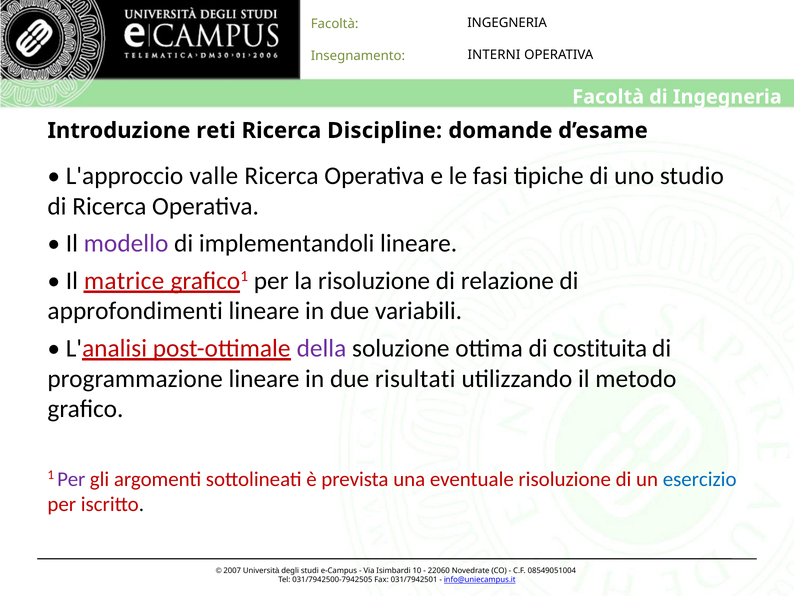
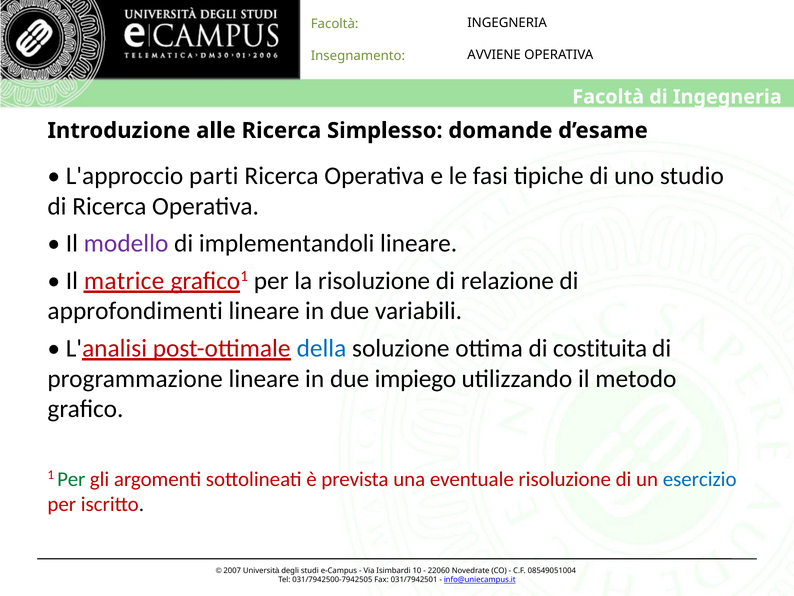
INTERNI: INTERNI -> AVVIENE (494, 55)
reti: reti -> alle (216, 130)
Discipline: Discipline -> Simplesso (385, 130)
valle: valle -> parti (214, 176)
della colour: purple -> blue (321, 348)
risultati: risultati -> impiego (415, 378)
Per colour: purple -> green (71, 479)
